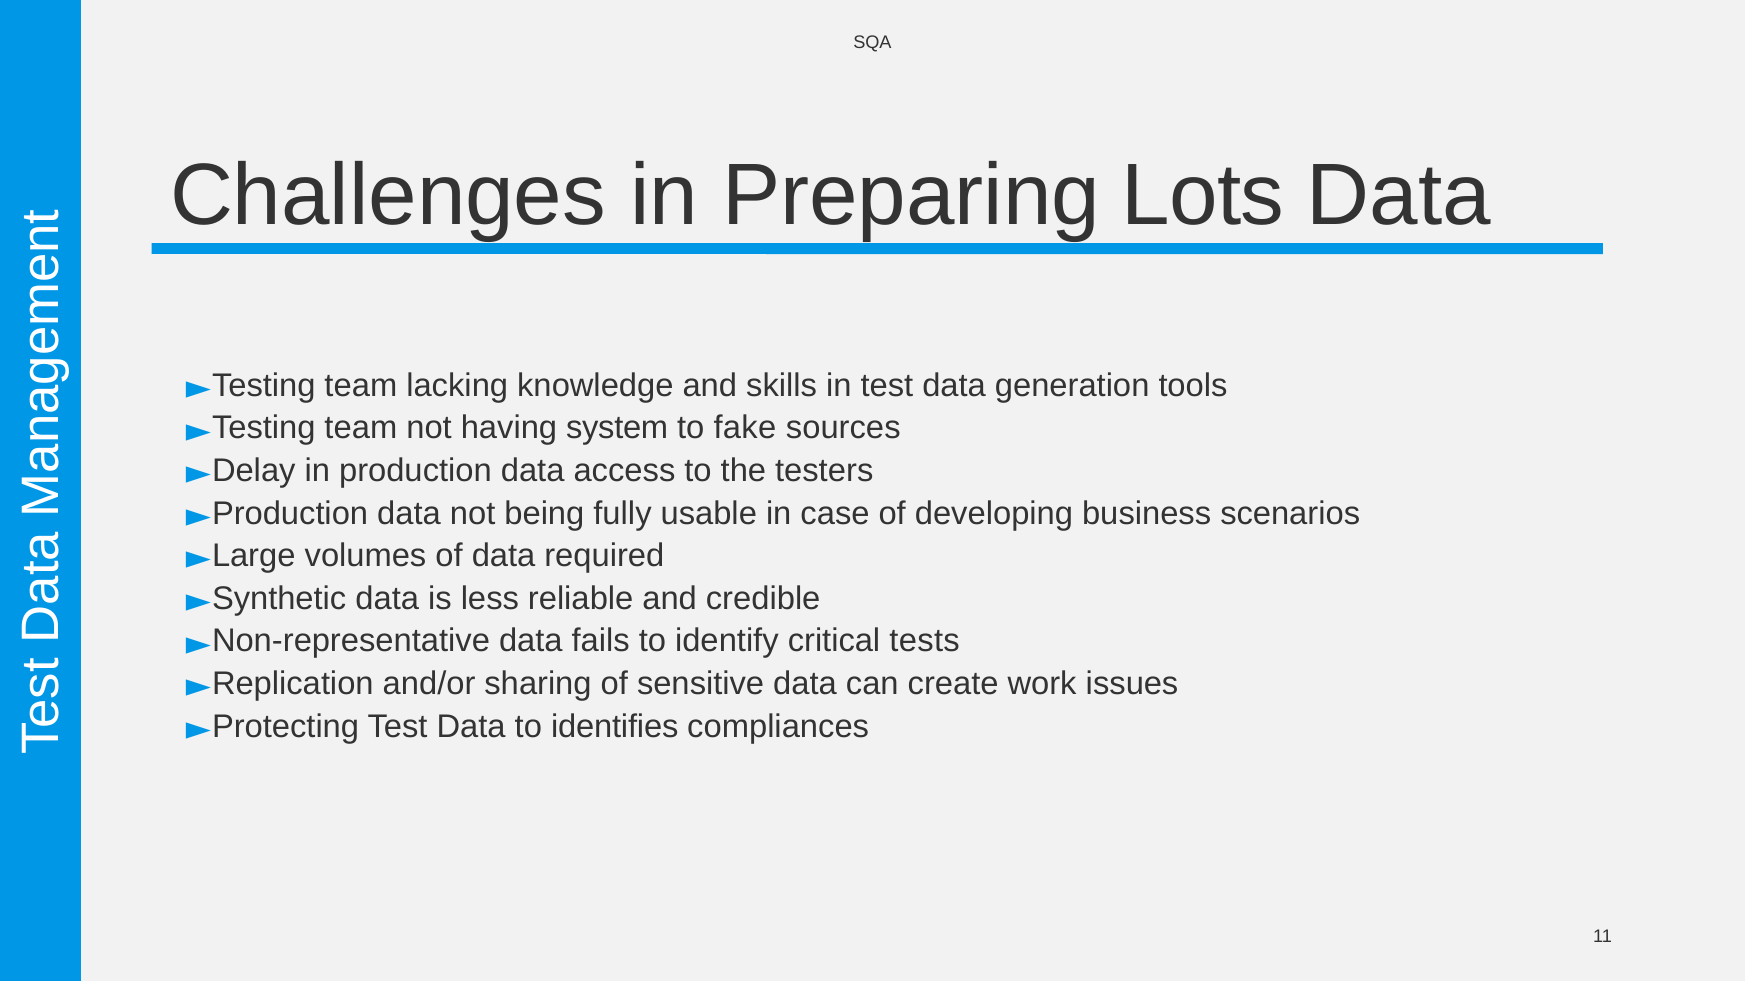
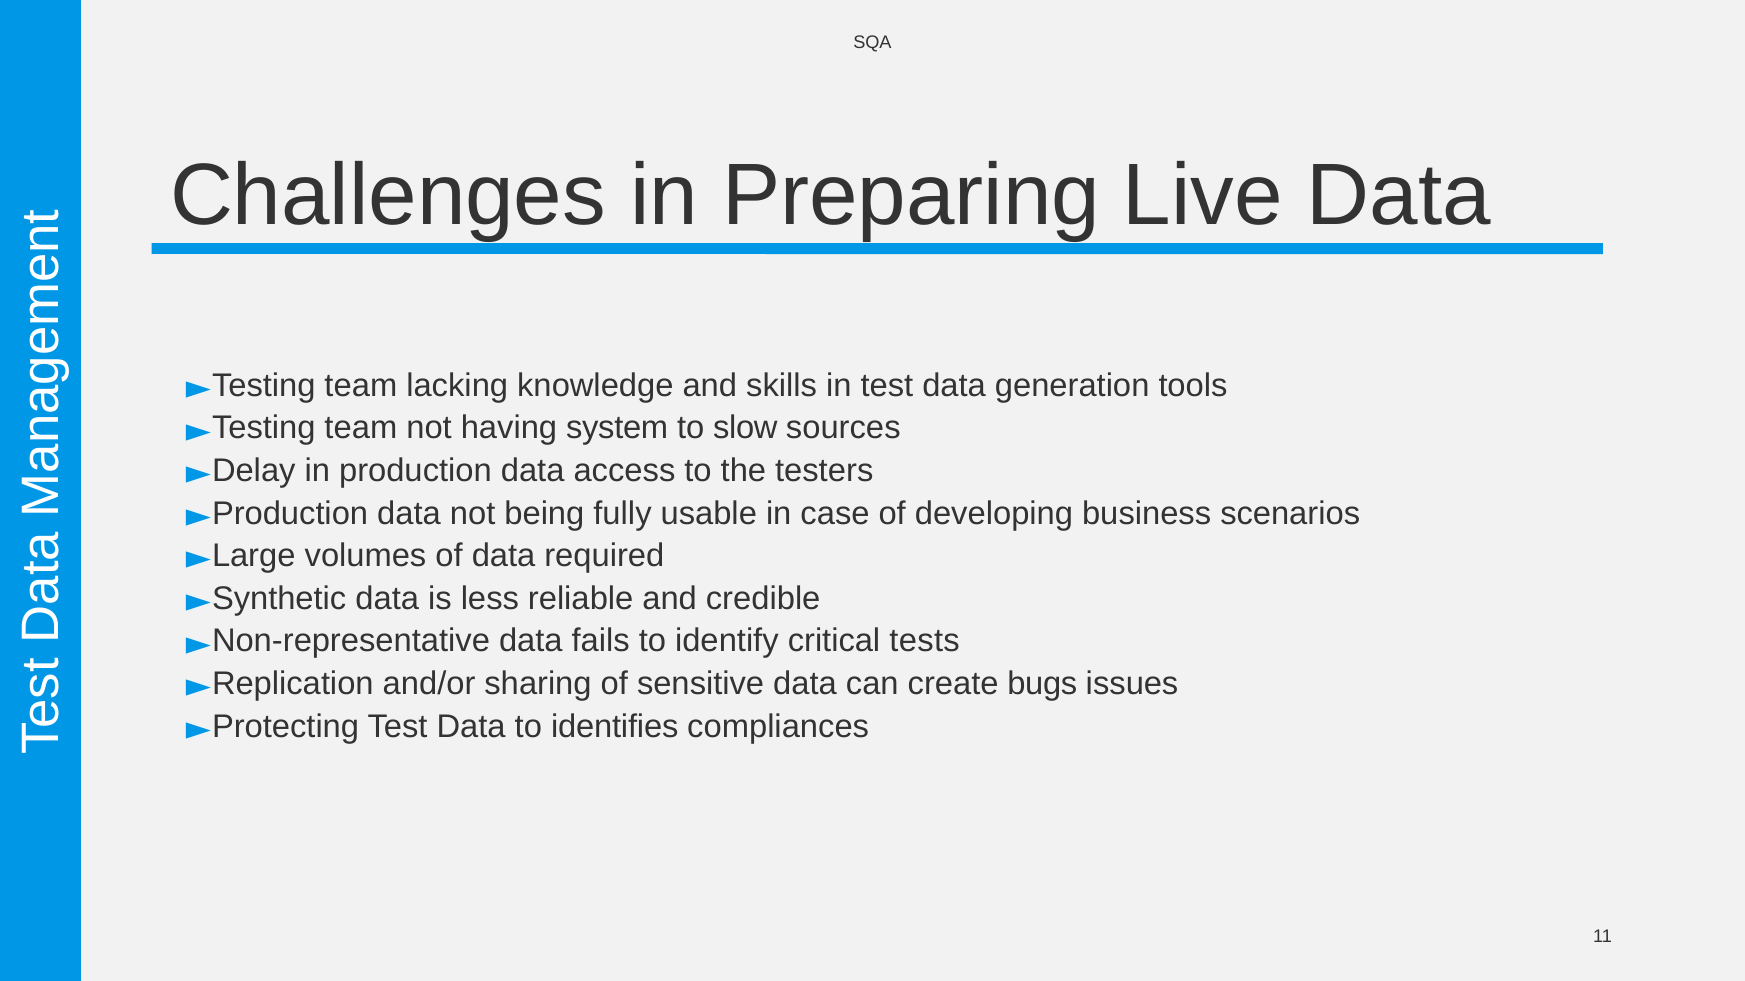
Lots: Lots -> Live (1203, 196)
fake: fake -> slow (745, 428)
work: work -> bugs (1042, 684)
